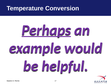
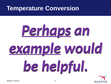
example underline: none -> present (35, 48)
